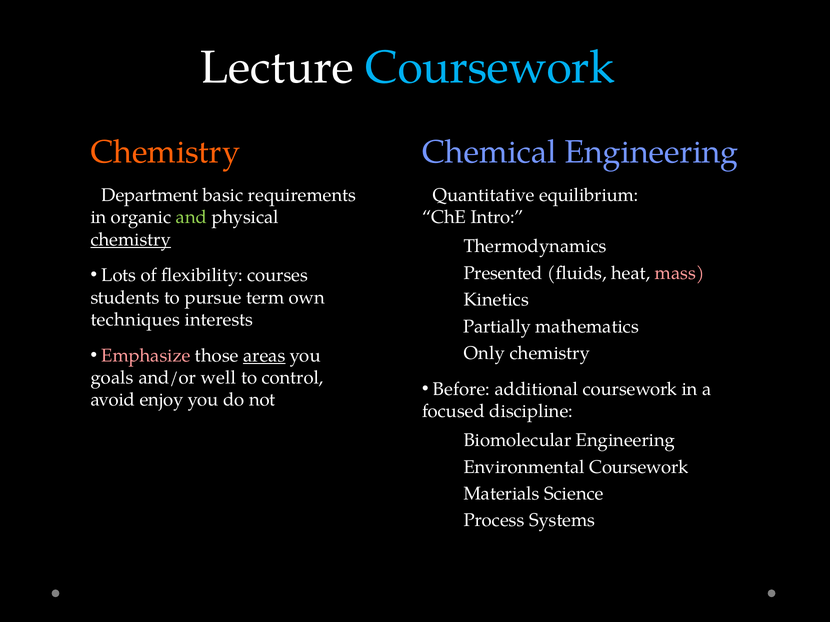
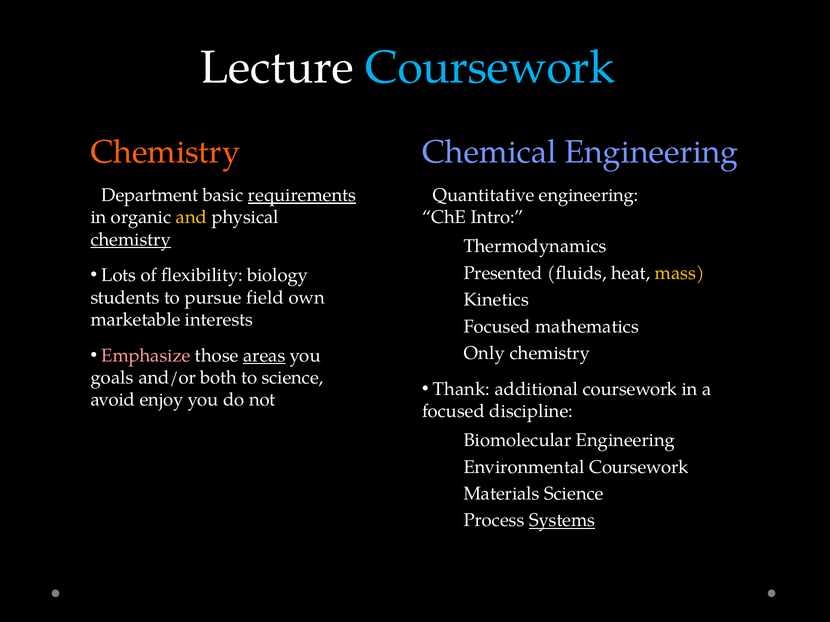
requirements underline: none -> present (302, 195)
Quantitative equilibrium: equilibrium -> engineering (589, 195)
and colour: light green -> yellow (191, 218)
courses: courses -> biology (278, 276)
mass colour: pink -> yellow (680, 273)
term: term -> field (265, 298)
techniques: techniques -> marketable (136, 320)
Partially: Partially -> Focused (497, 327)
well: well -> both (219, 378)
to control: control -> science (293, 378)
Before: Before -> Thank (462, 389)
Systems underline: none -> present (562, 521)
